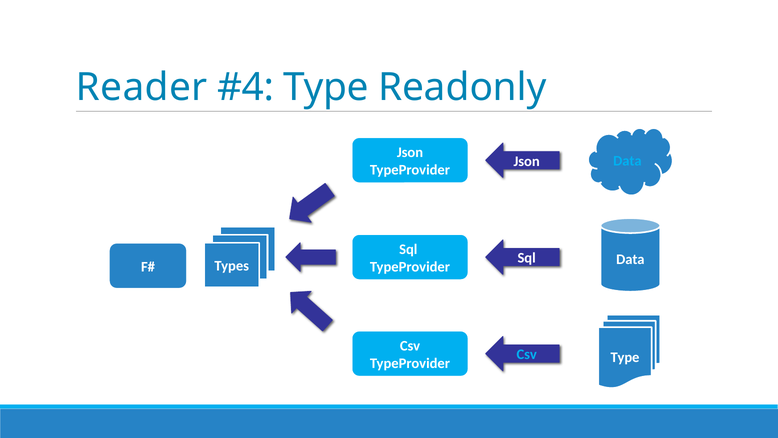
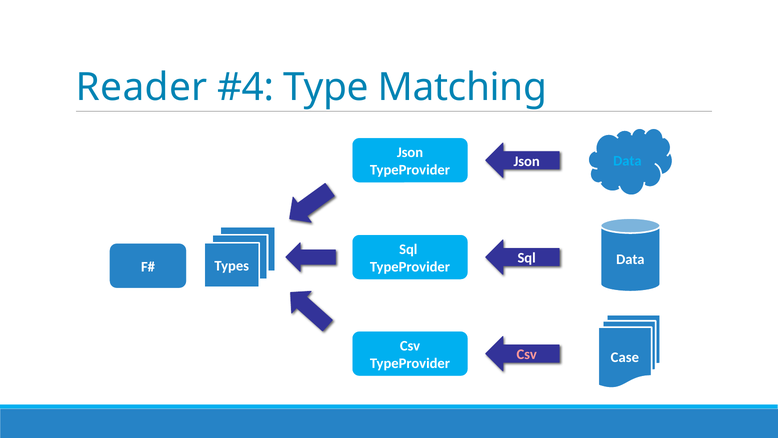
Readonly: Readonly -> Matching (463, 87)
Csv colour: light blue -> pink (527, 354)
Type: Type -> Case (625, 357)
